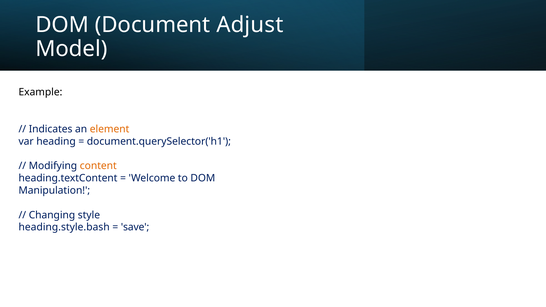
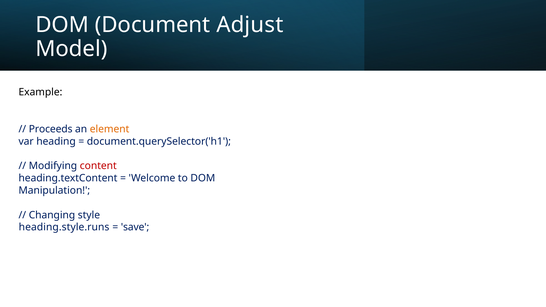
Indicates: Indicates -> Proceeds (51, 129)
content colour: orange -> red (98, 166)
heading.style.bash: heading.style.bash -> heading.style.runs (64, 227)
